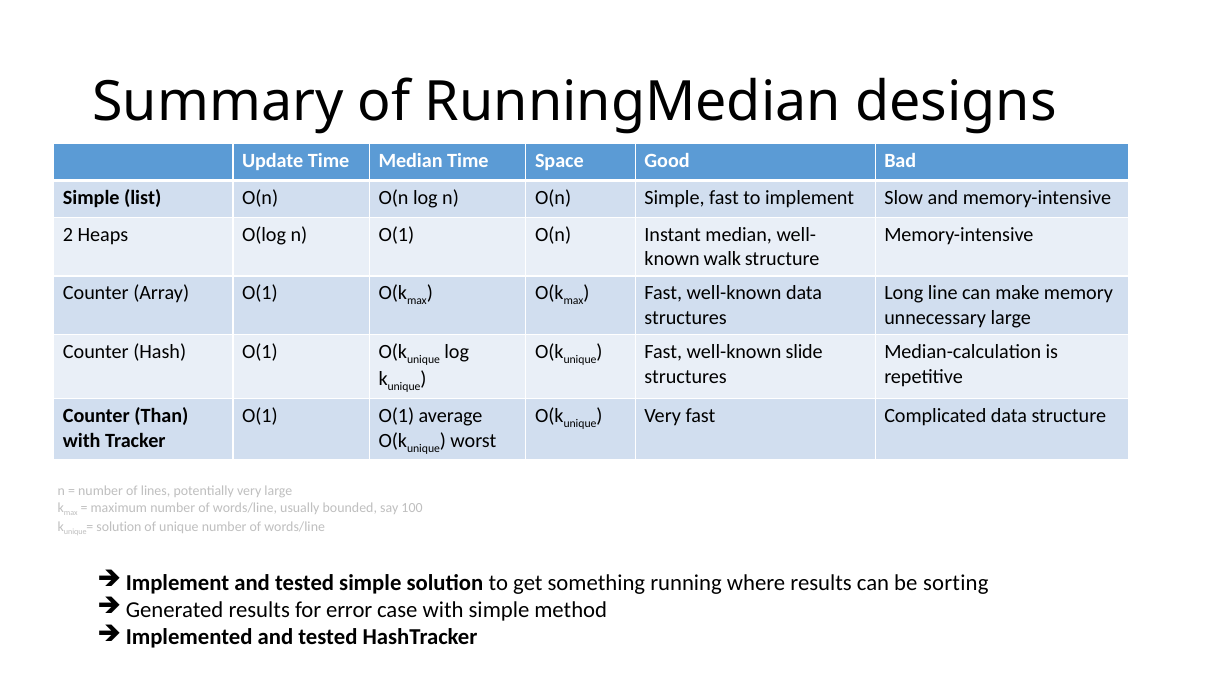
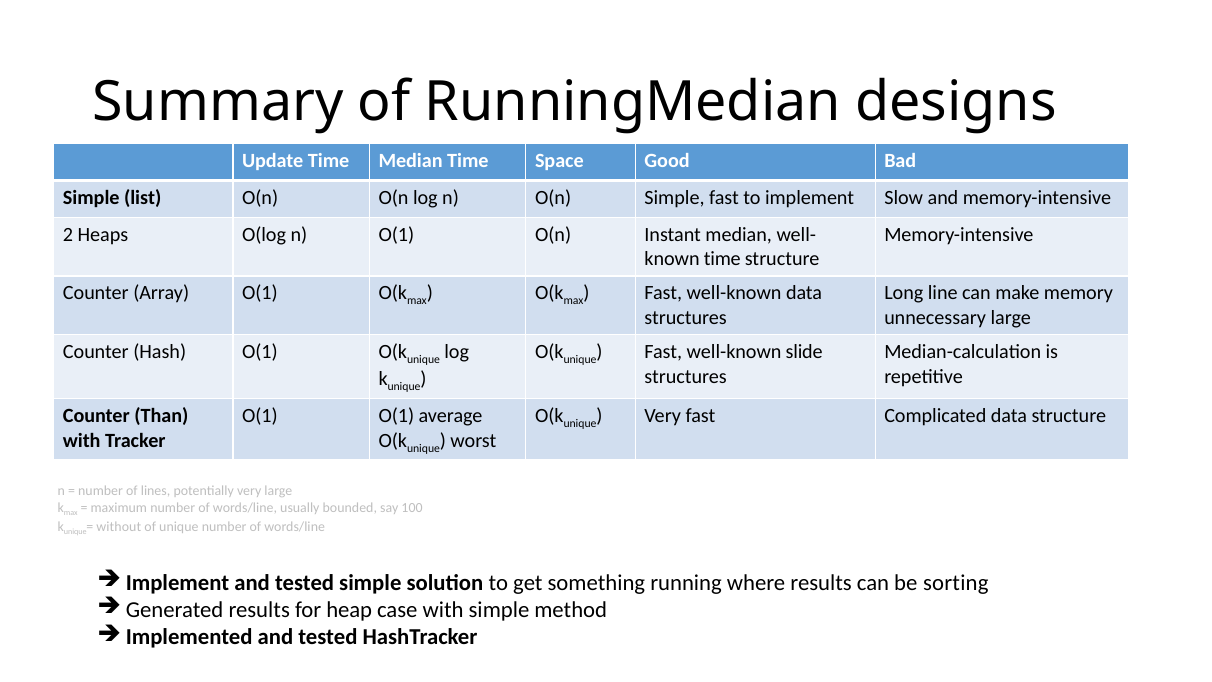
walk: walk -> time (722, 259)
solution: solution -> without (119, 527)
error: error -> heap (349, 610)
